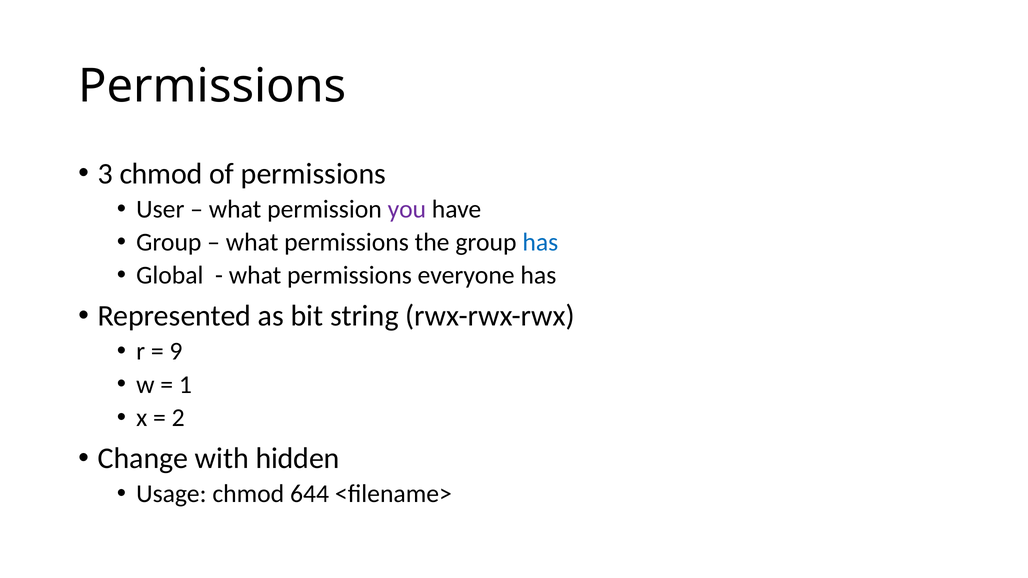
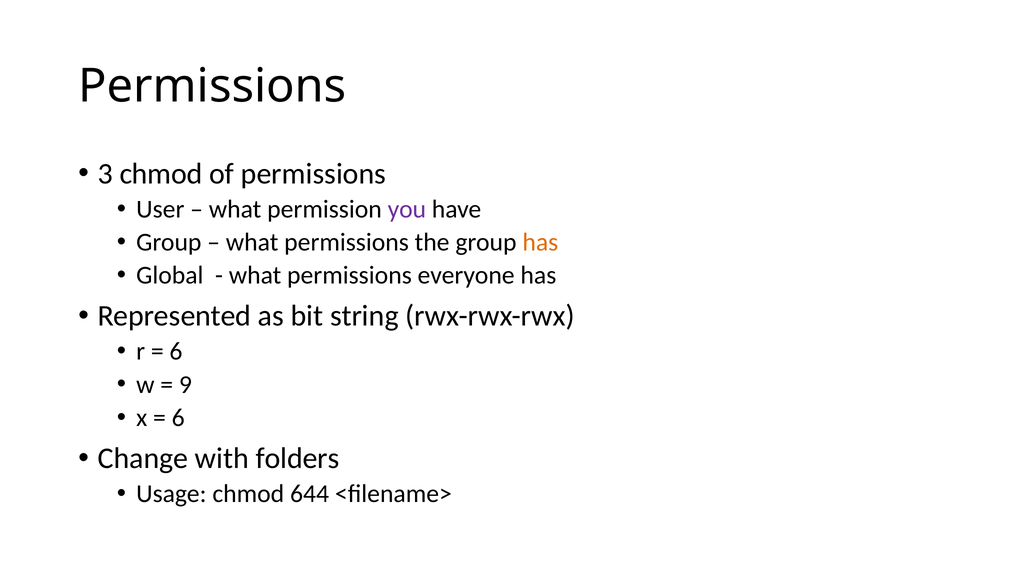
has colour: blue -> orange (540, 242)
9: 9 -> 6 (176, 352)
1: 1 -> 9 (185, 385)
2: 2 -> 6 (178, 418)
hidden: hidden -> folders (298, 459)
